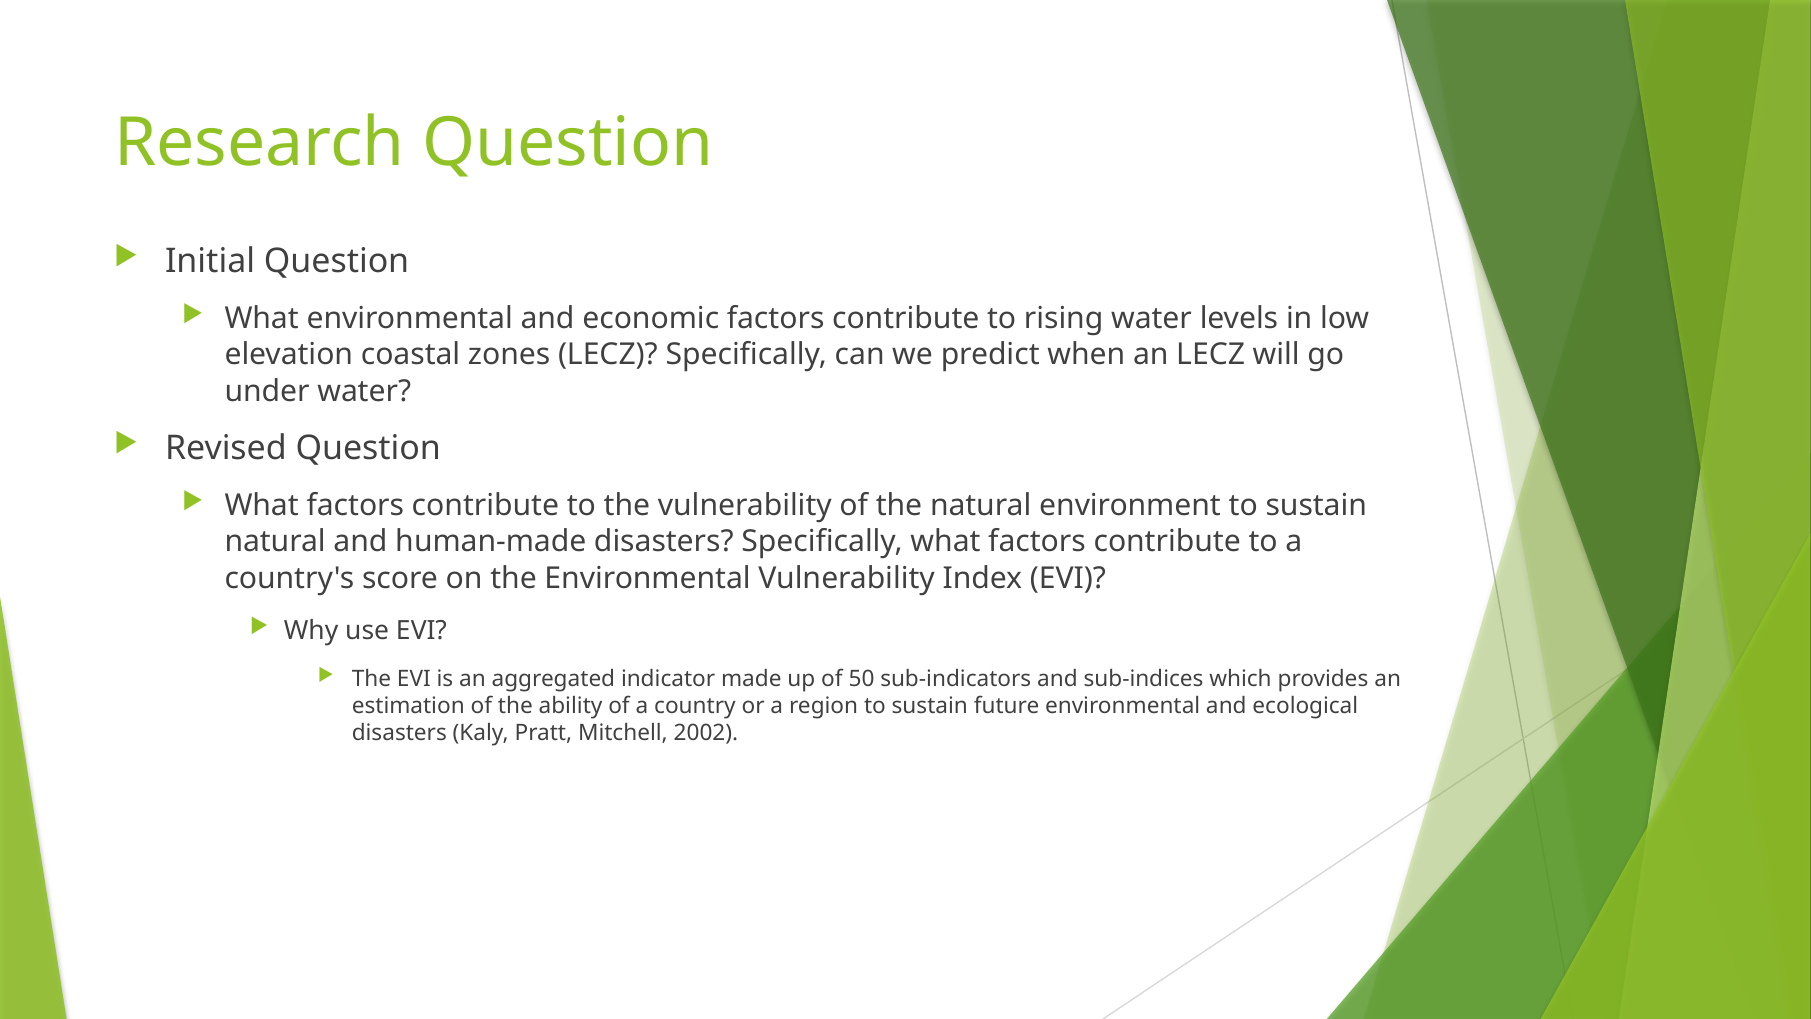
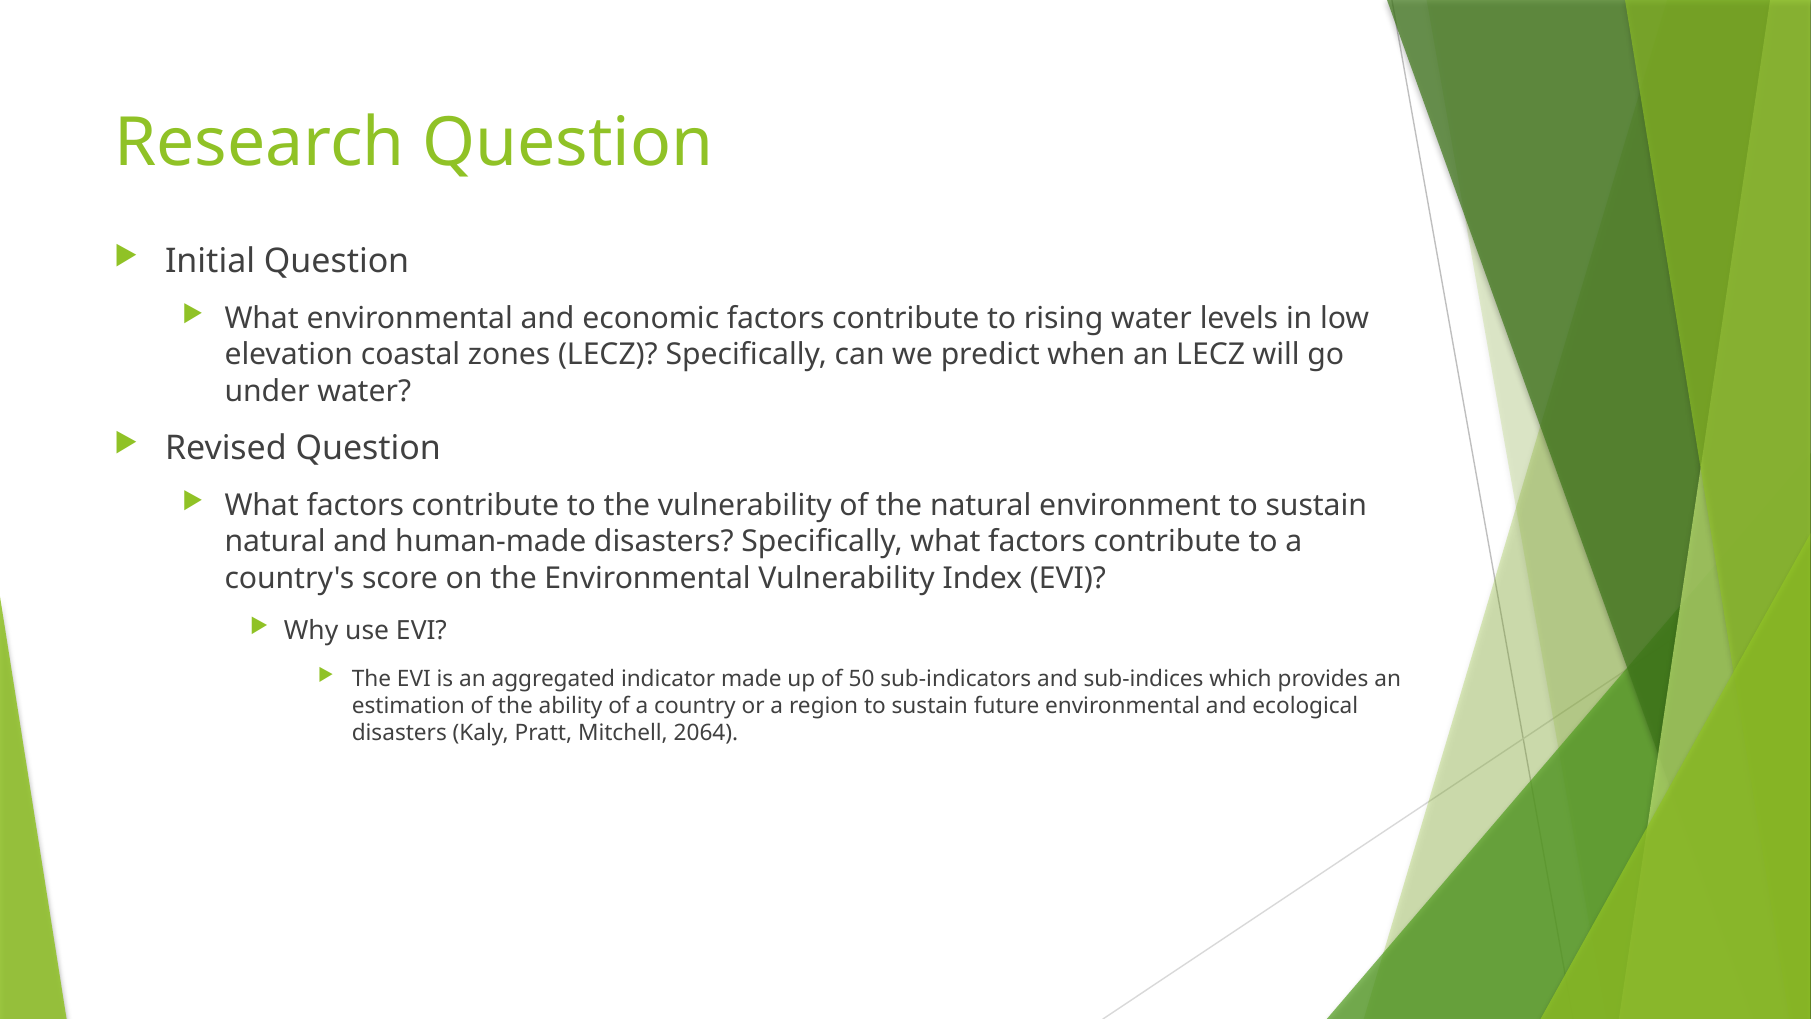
2002: 2002 -> 2064 (706, 733)
